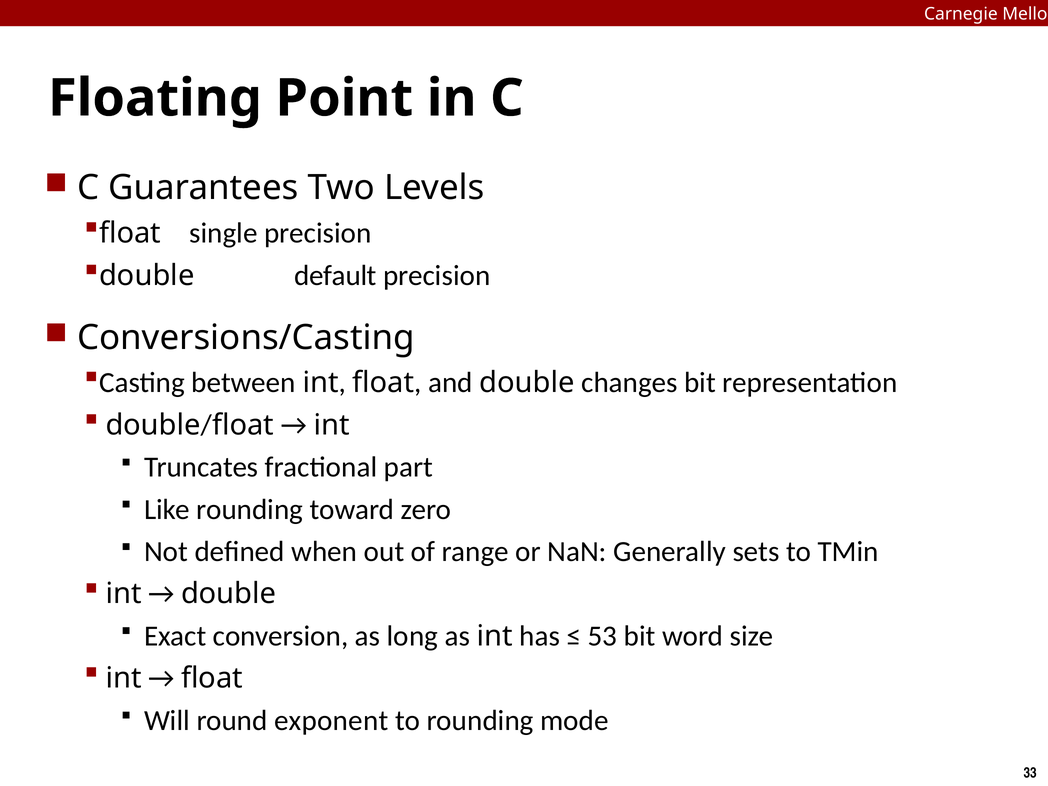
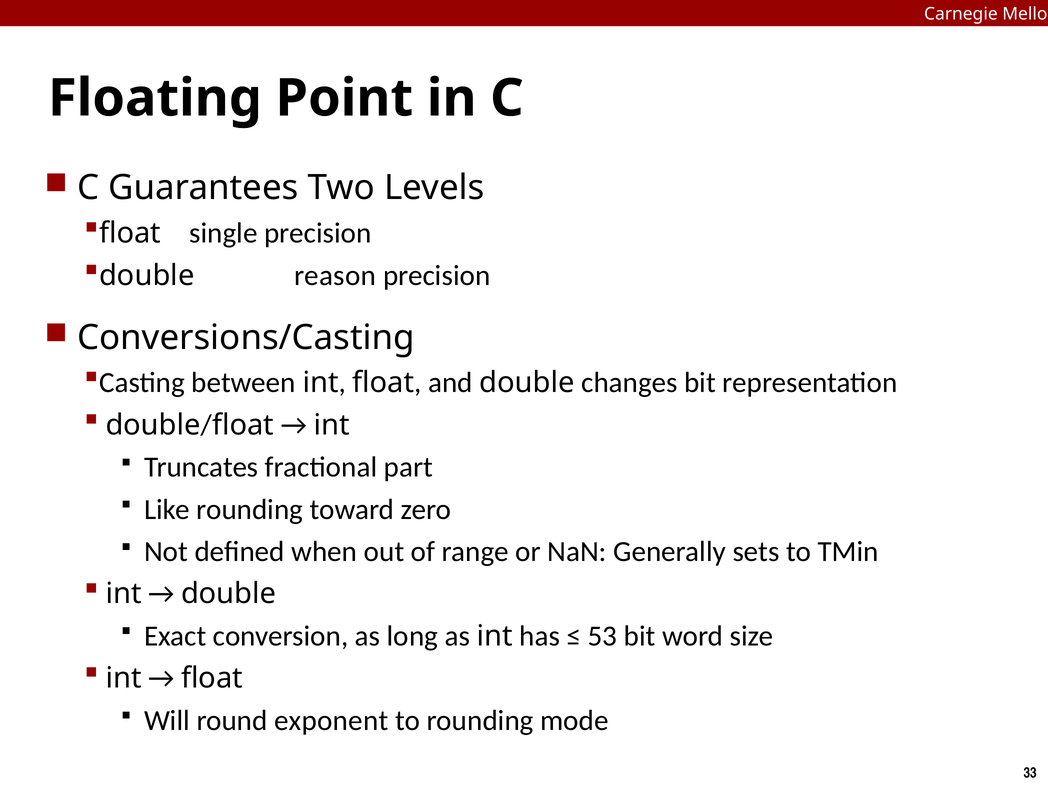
default: default -> reason (335, 275)
